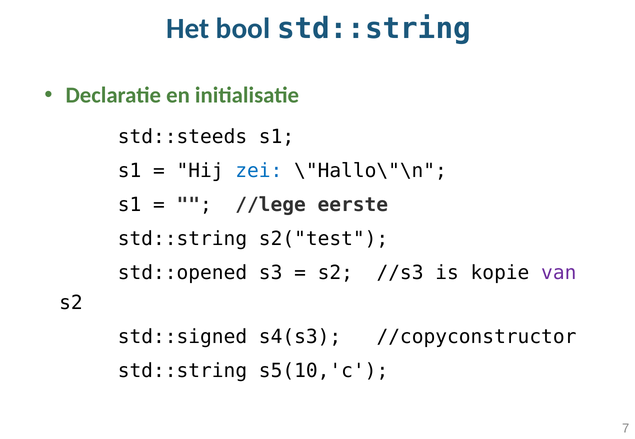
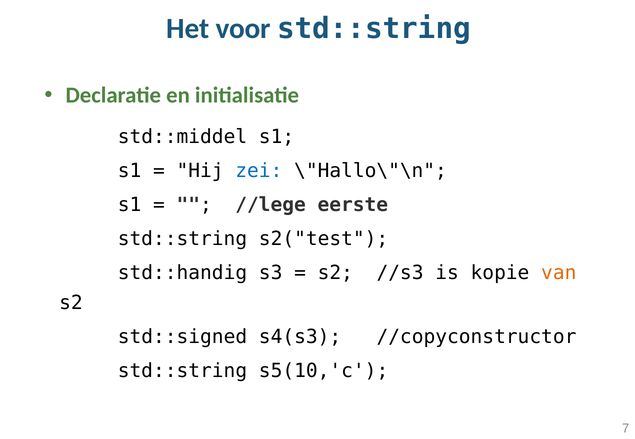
bool: bool -> voor (243, 28)
std::steeds: std::steeds -> std::middel (182, 137)
std::opened: std::opened -> std::handig (182, 273)
van colour: purple -> orange (559, 273)
